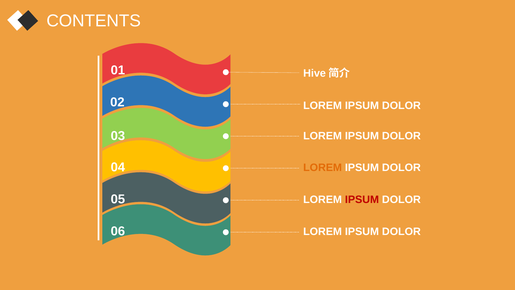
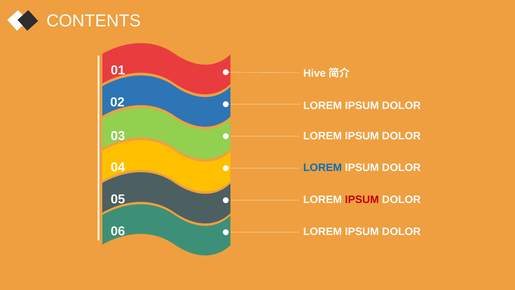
LOREM colour: orange -> blue (323, 167)
